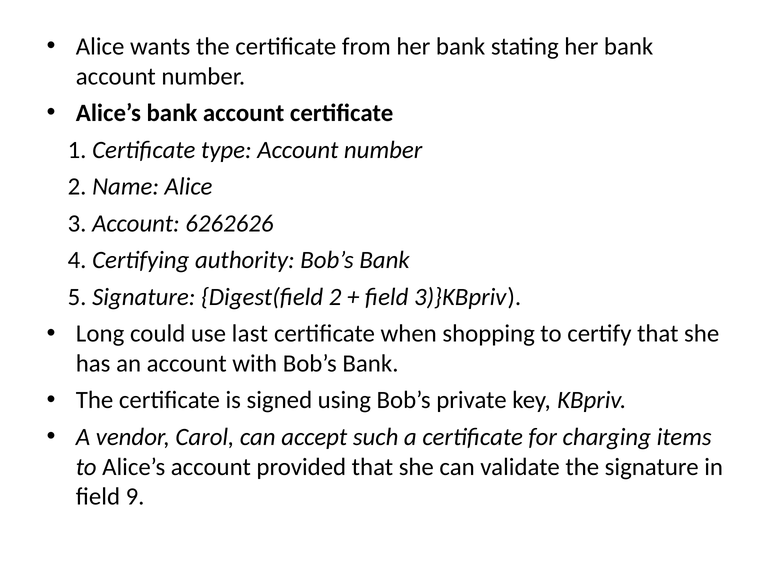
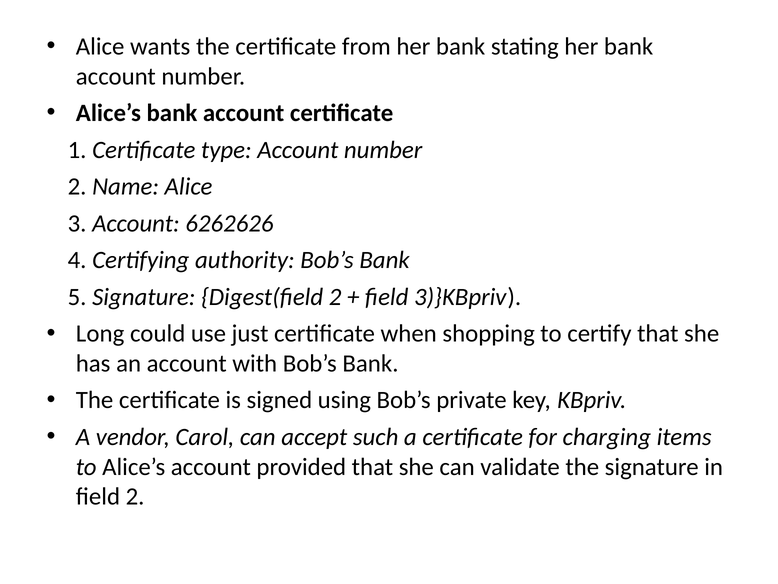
last: last -> just (250, 333)
field 9: 9 -> 2 (135, 496)
